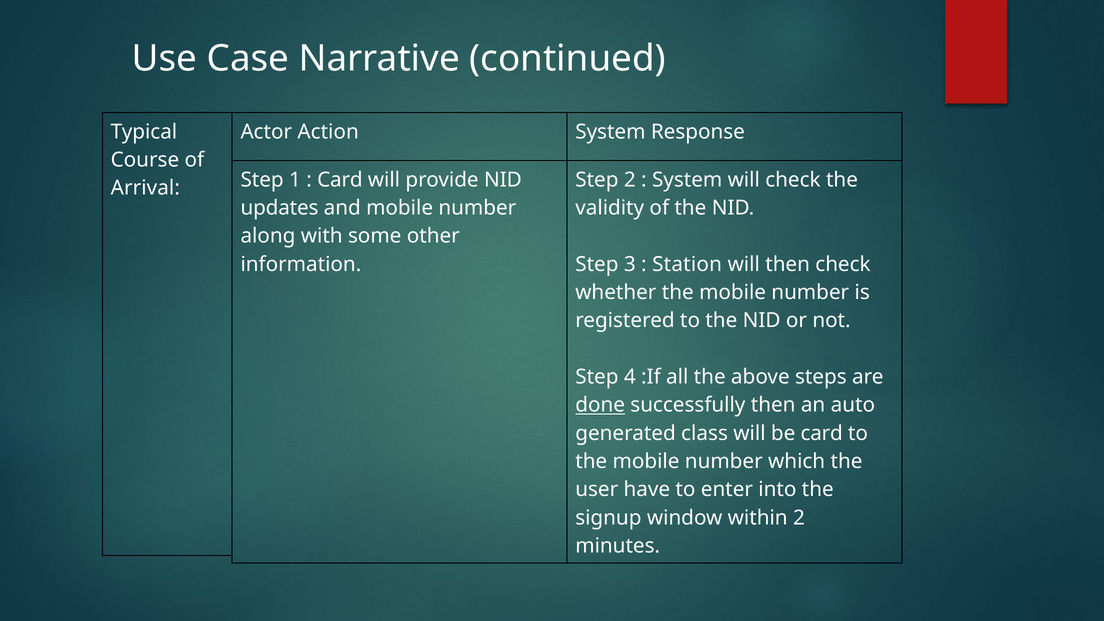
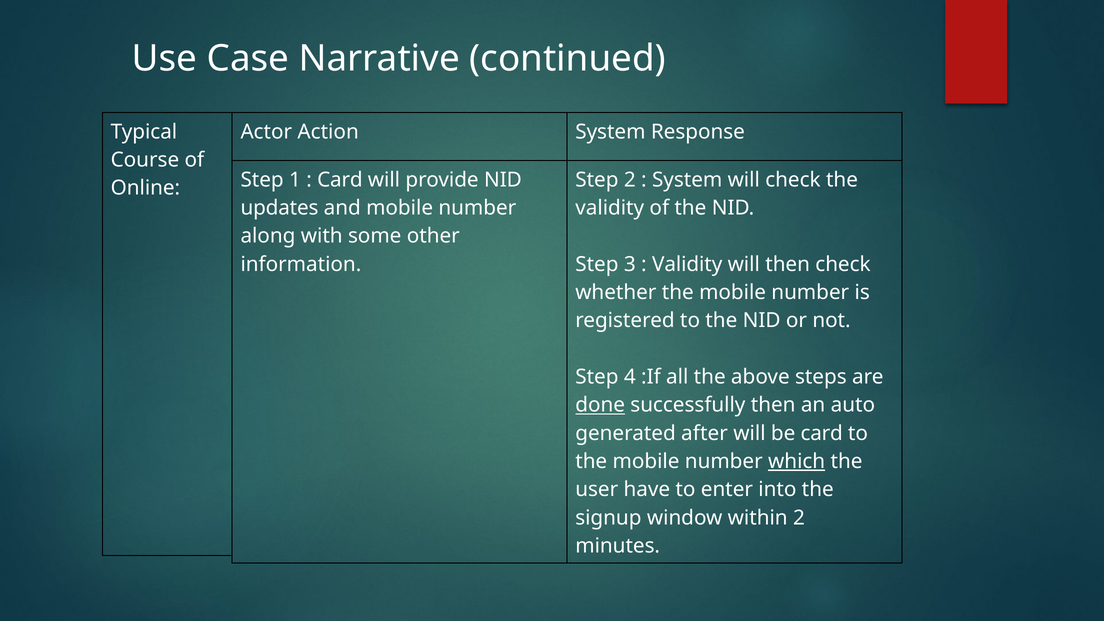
Arrival: Arrival -> Online (145, 188)
Station: Station -> Validity (687, 264)
class: class -> after (704, 433)
which underline: none -> present (797, 461)
